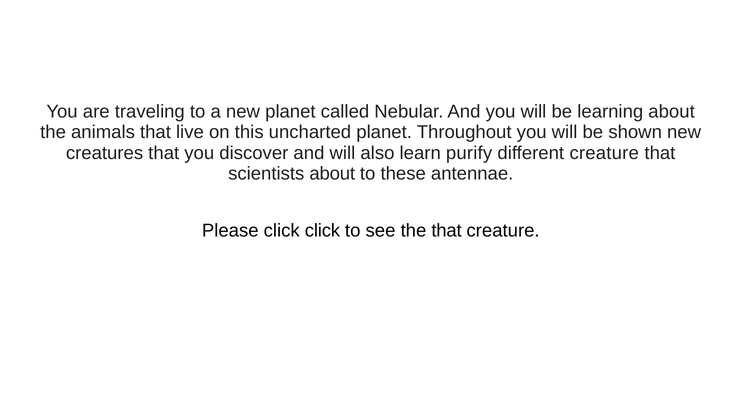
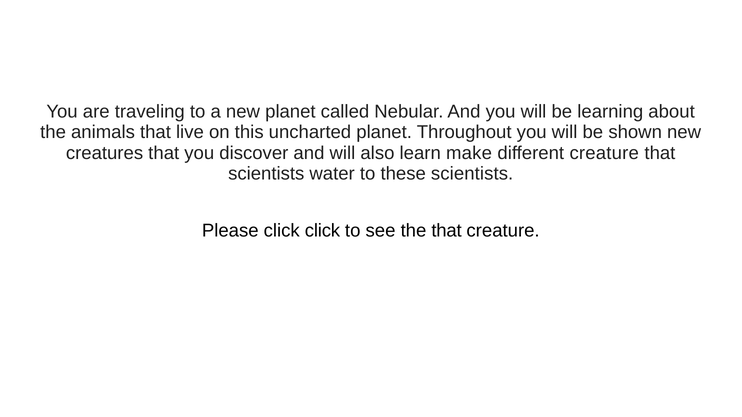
purify: purify -> make (469, 153)
scientists about: about -> water (332, 174)
these antennae: antennae -> scientists (472, 174)
